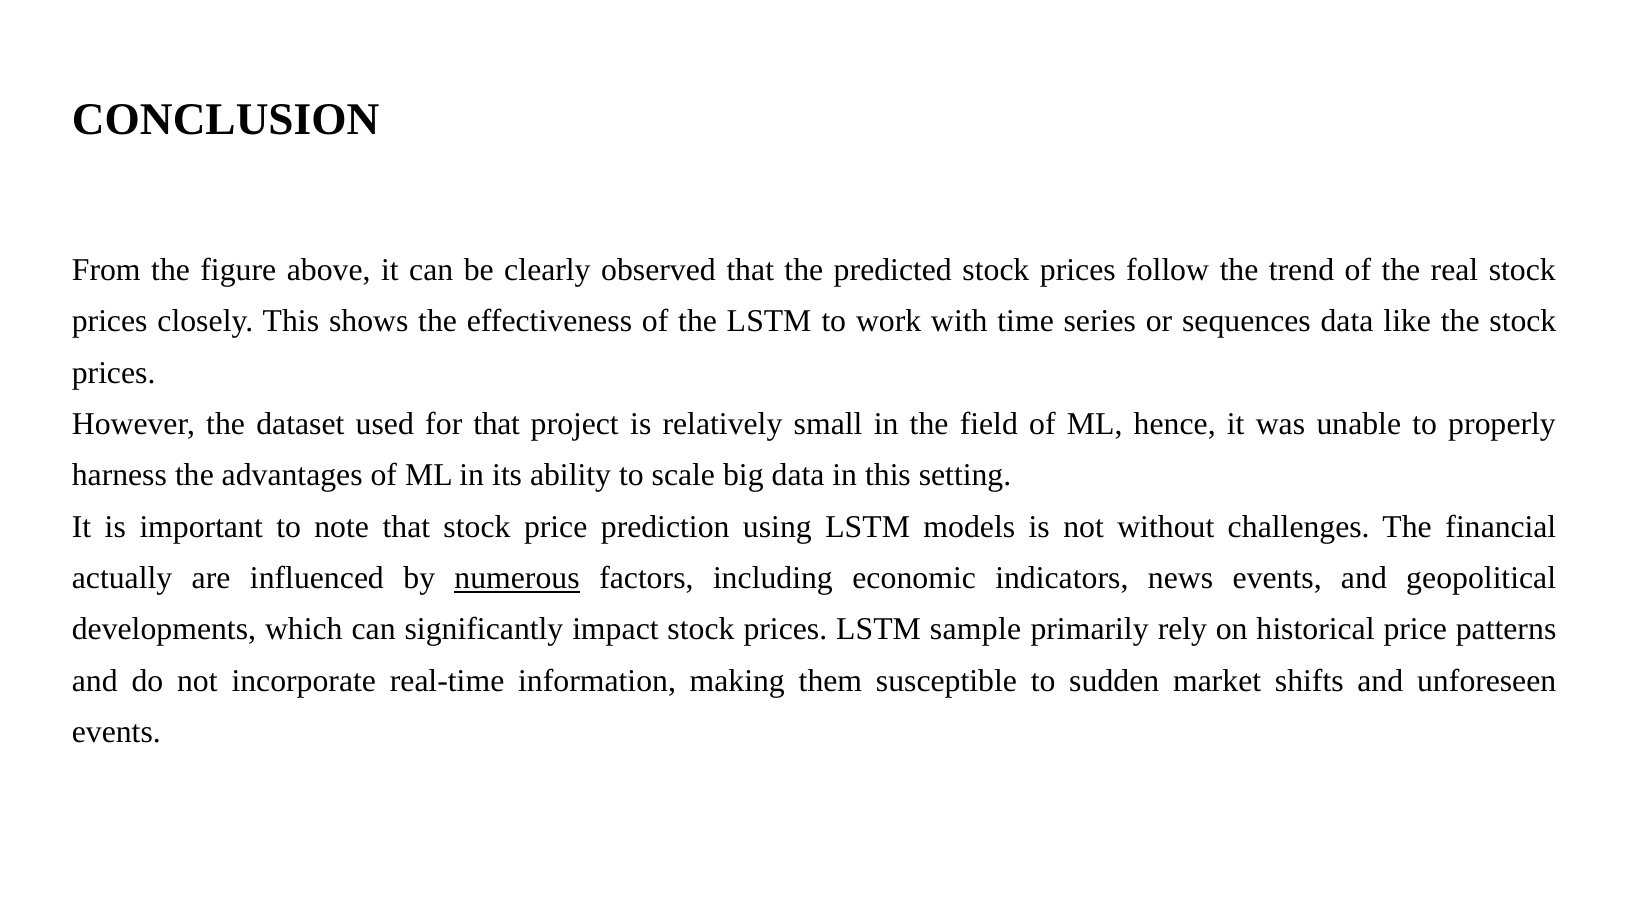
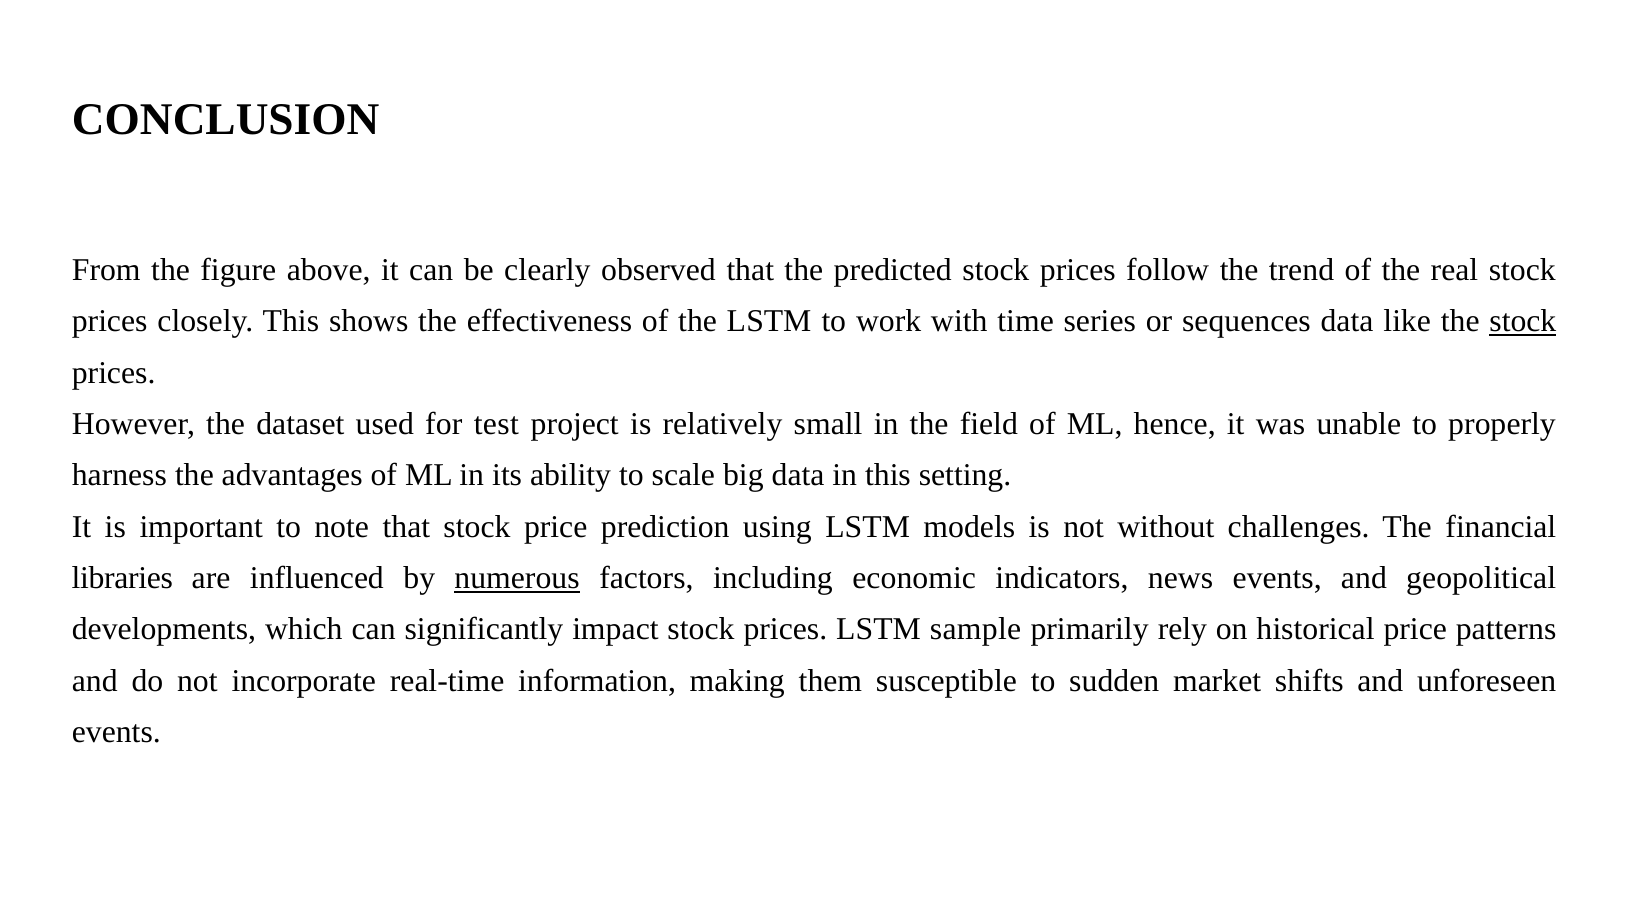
stock underline: none -> present (1523, 322)
for that: that -> test (496, 424)
actually: actually -> libraries (122, 578)
